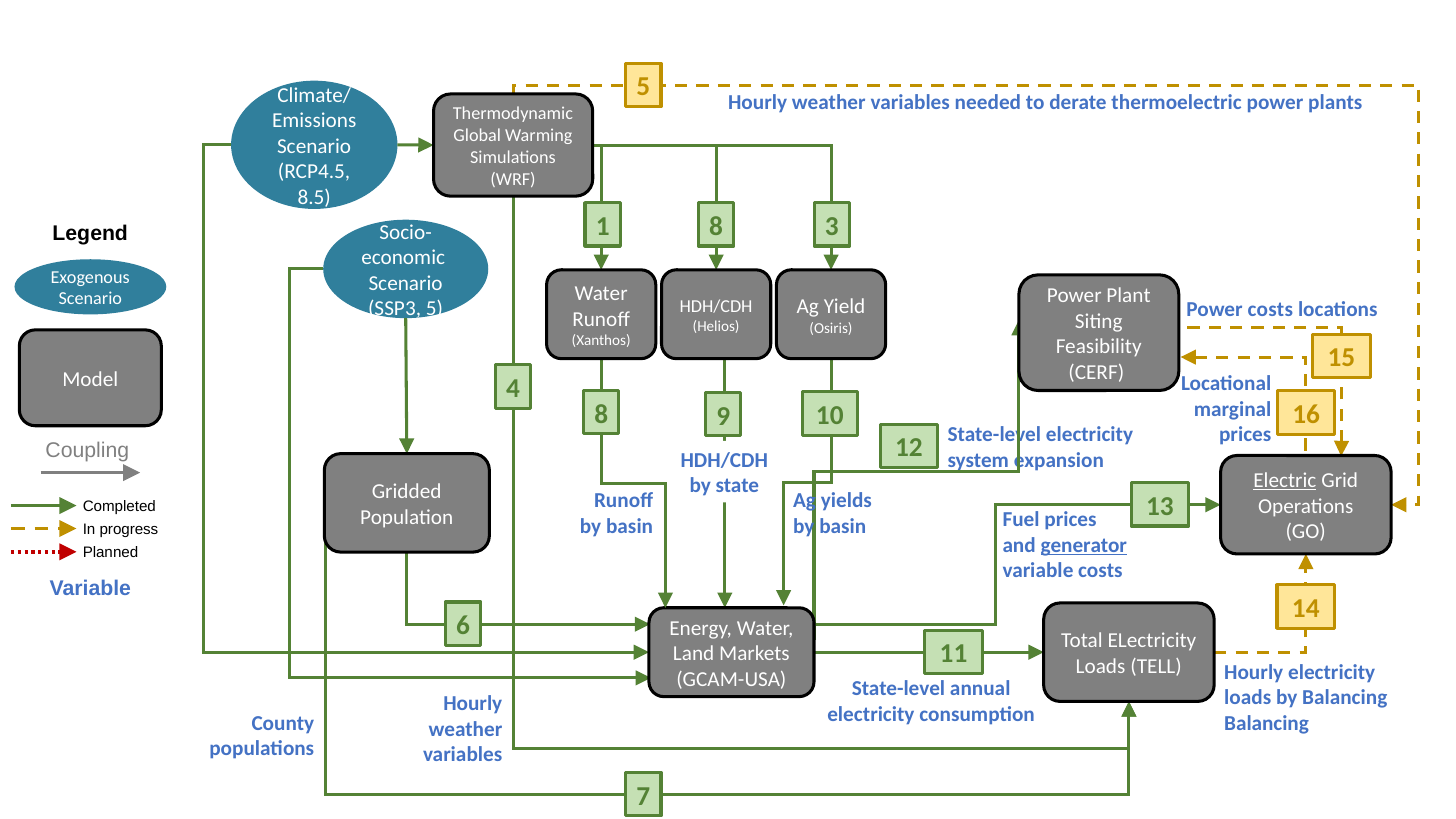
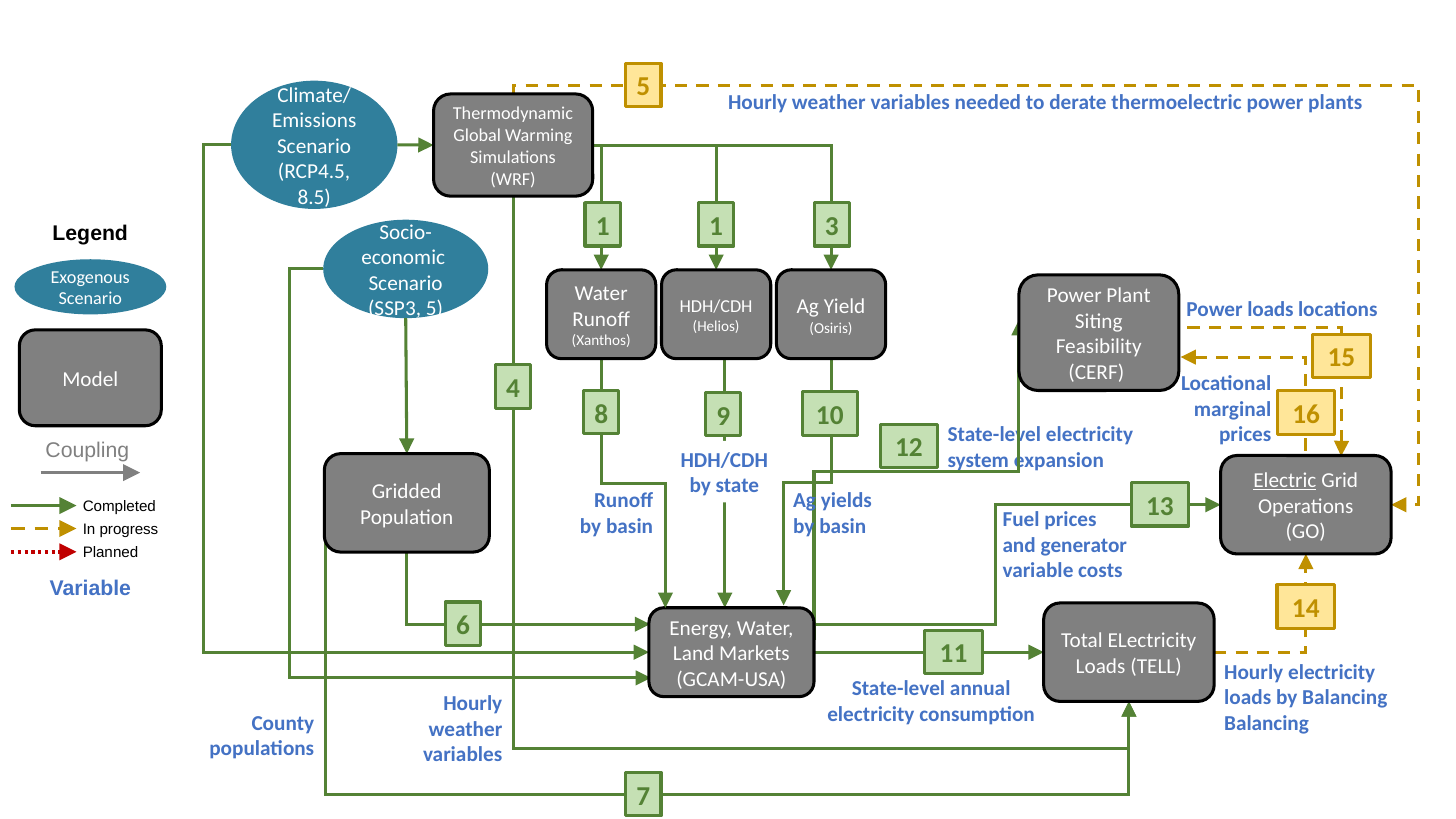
1 8: 8 -> 1 (716, 226)
Power costs: costs -> loads (1271, 310)
generator underline: present -> none (1084, 545)
